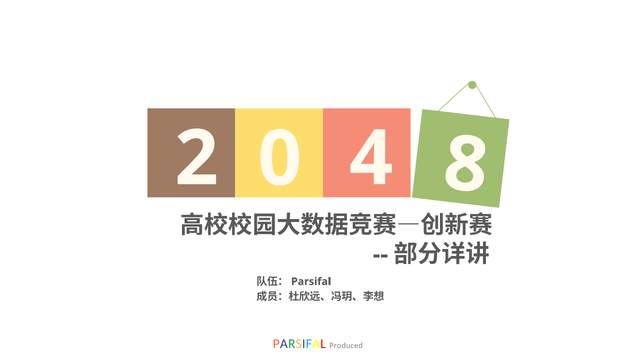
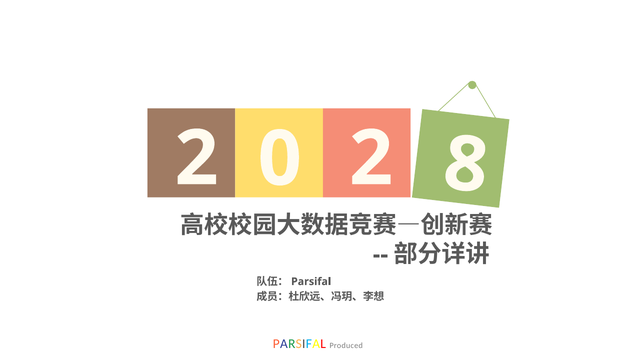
2 4: 4 -> 2 (371, 159)
